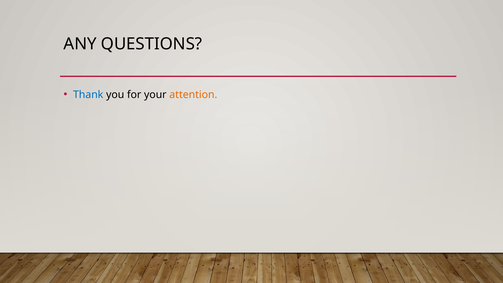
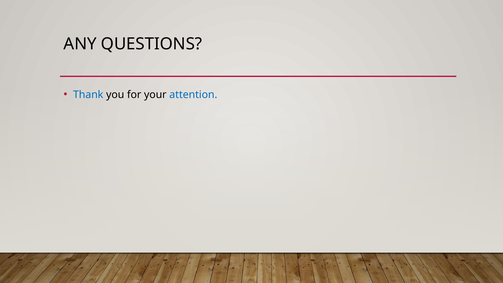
attention colour: orange -> blue (193, 95)
